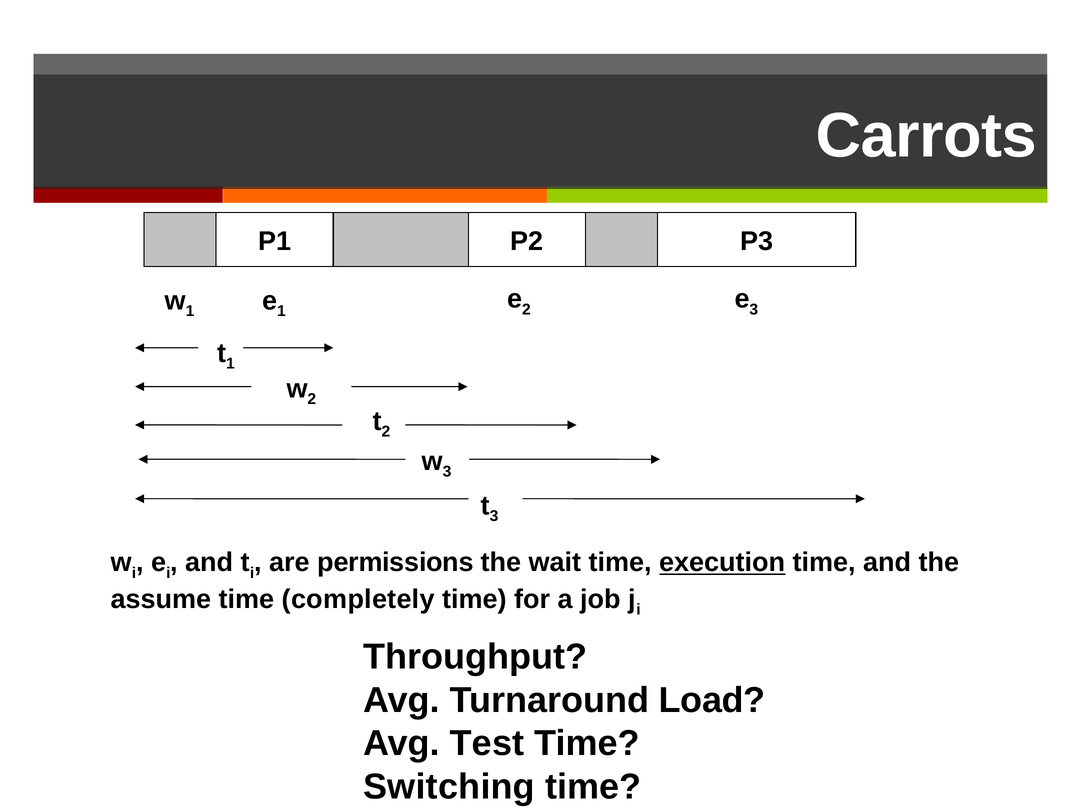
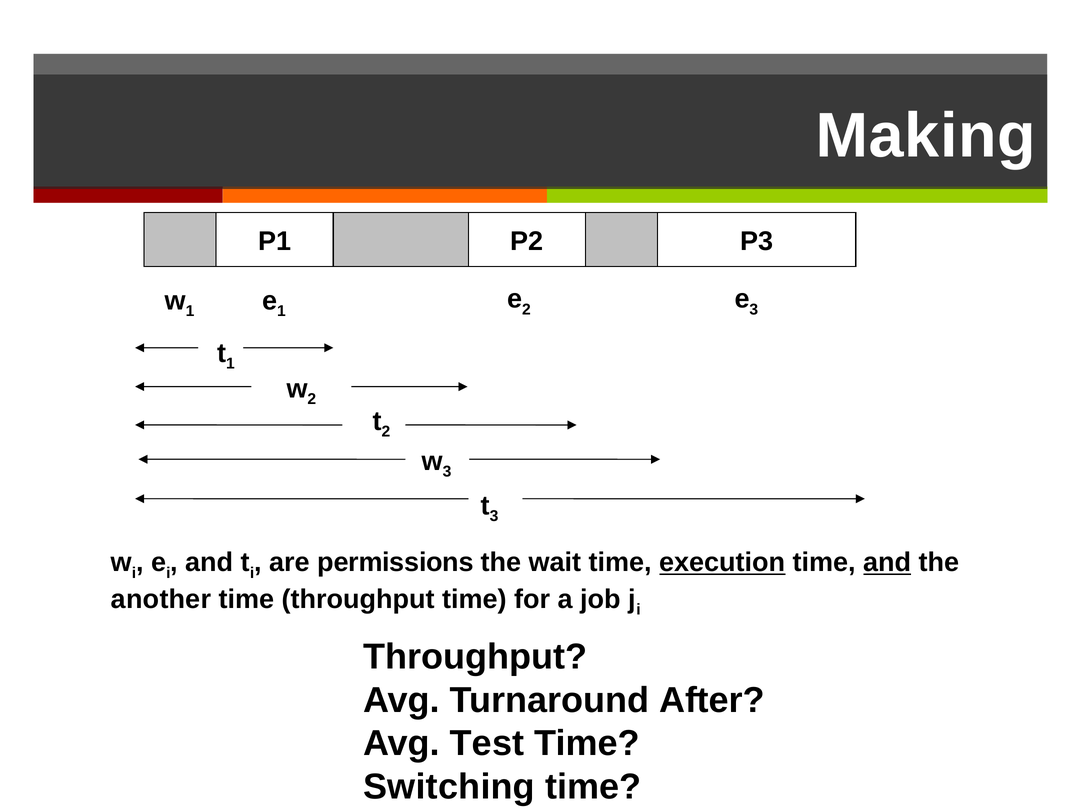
Carrots: Carrots -> Making (926, 136)
and underline: none -> present (887, 562)
assume: assume -> another (161, 599)
time completely: completely -> throughput (358, 599)
Load: Load -> After (712, 700)
